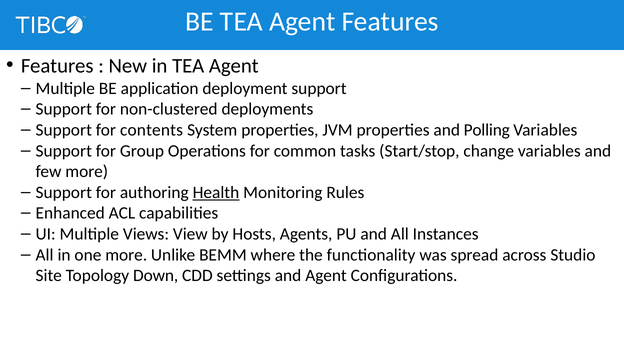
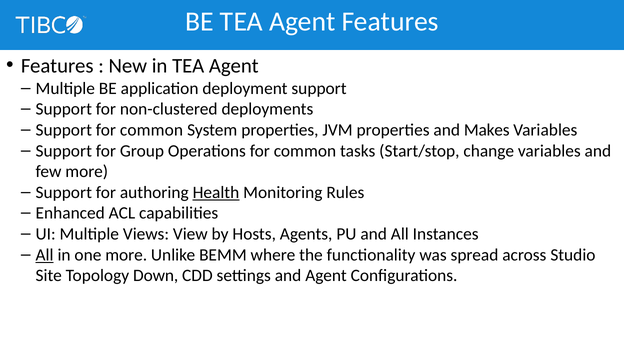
Support for contents: contents -> common (152, 130)
Polling: Polling -> Makes (487, 130)
All underline: none -> present (45, 255)
